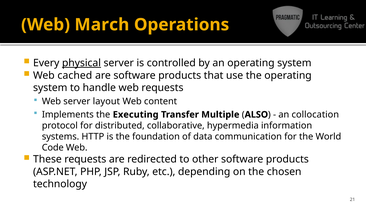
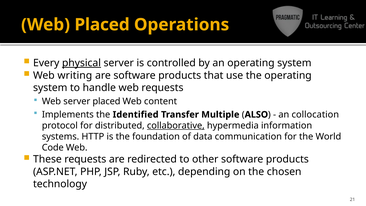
Web March: March -> Placed (102, 25)
cached: cached -> writing (75, 75)
server layout: layout -> placed (106, 101)
Executing: Executing -> Identified (136, 115)
collaborative underline: none -> present (176, 126)
